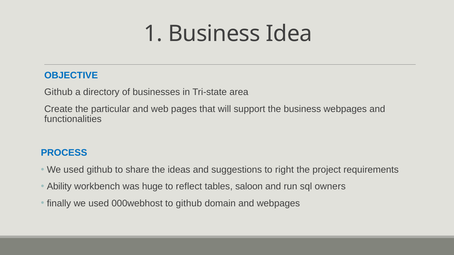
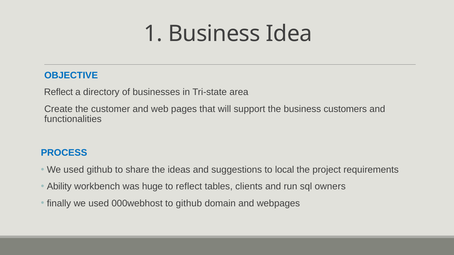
Github: Github -> Reflect (59, 92)
particular: particular -> customer (111, 109)
business webpages: webpages -> customers (345, 109)
right: right -> local (285, 170)
saloon: saloon -> clients (249, 187)
